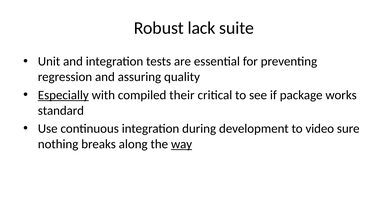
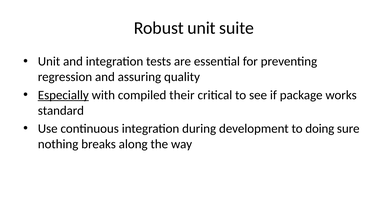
Robust lack: lack -> unit (202, 28)
video: video -> doing (320, 129)
way underline: present -> none (182, 144)
